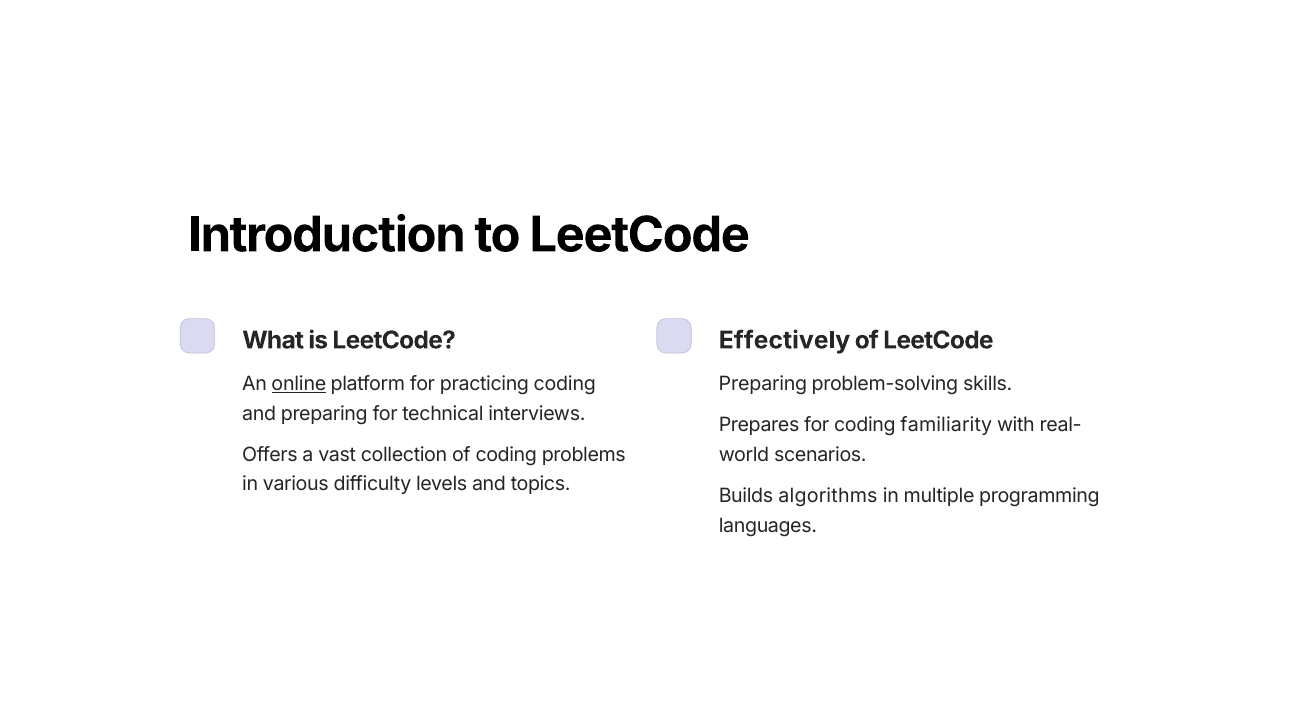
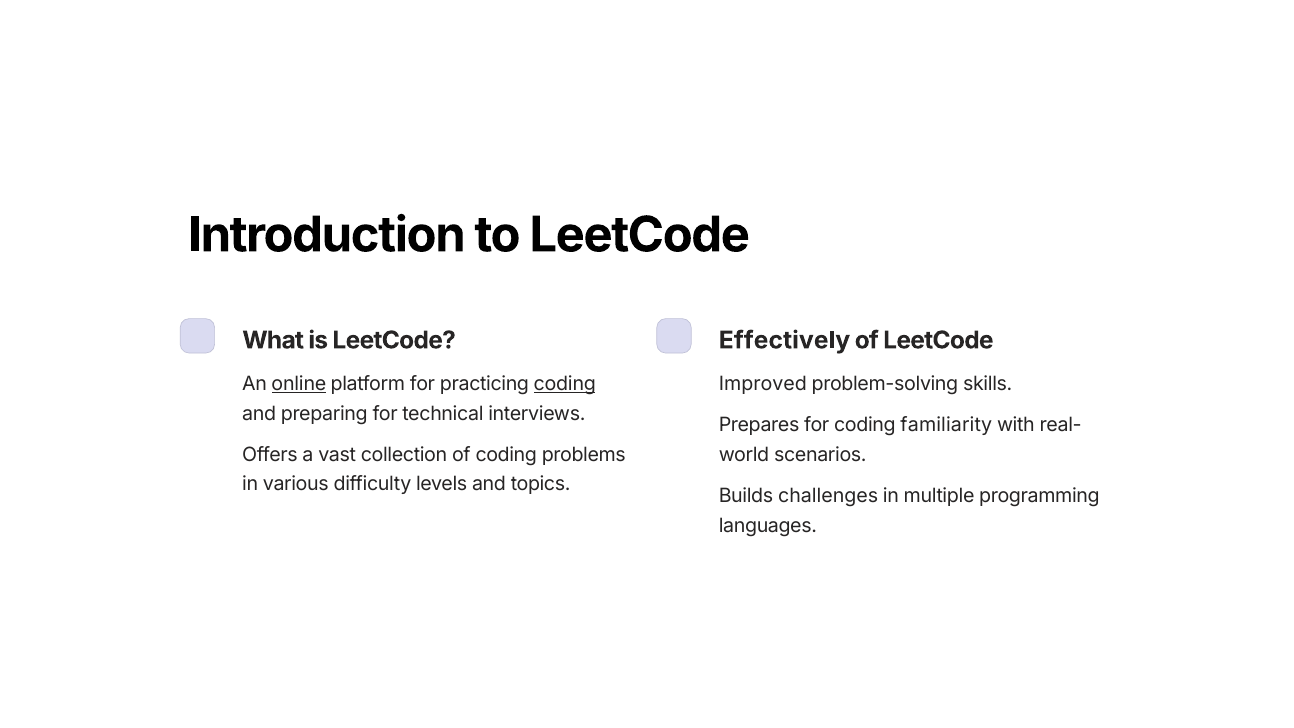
coding underline: none -> present (565, 384)
Preparing: Preparing -> Improved (763, 384)
algorithms: algorithms -> challenges (828, 496)
